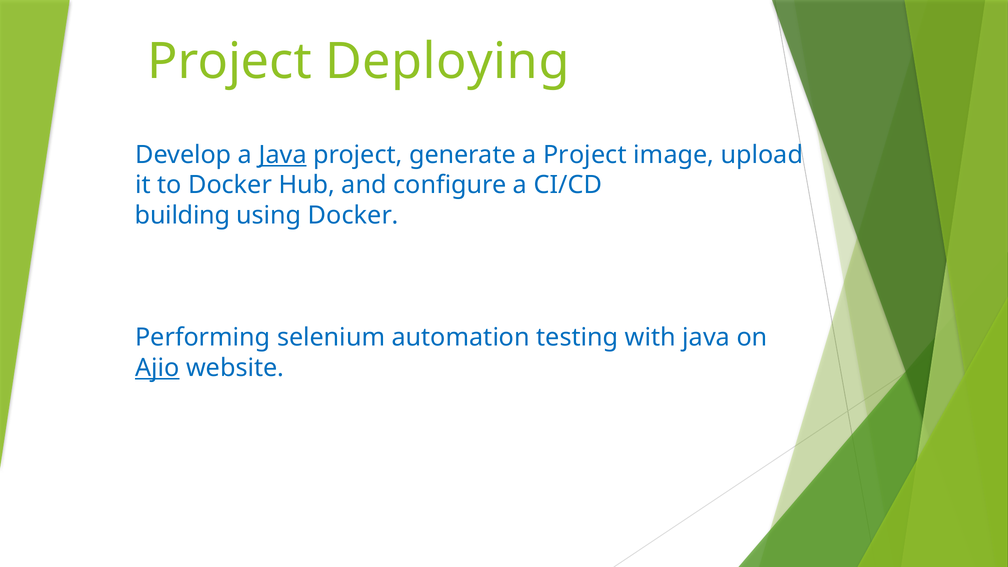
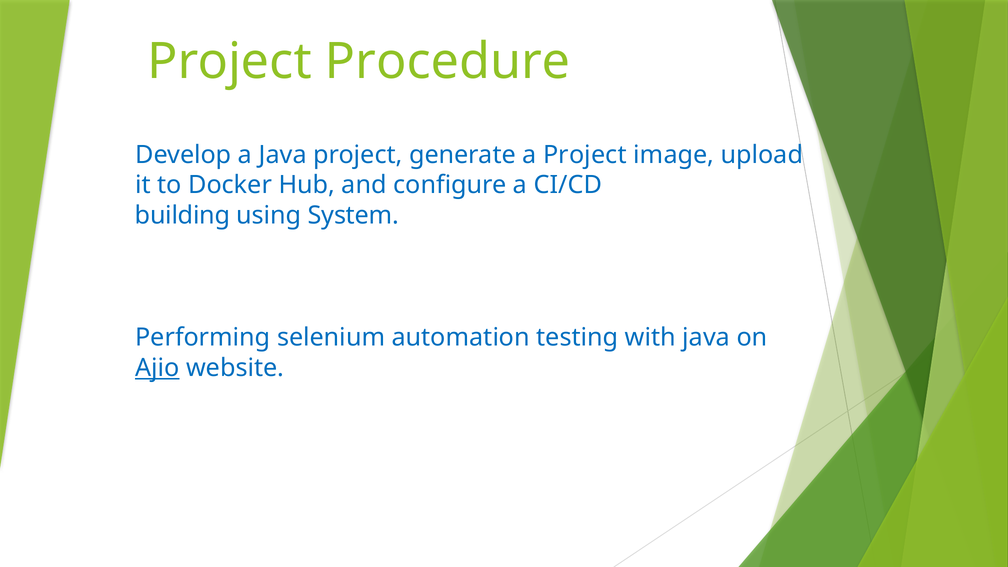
Deploying: Deploying -> Procedure (448, 62)
Java underline: present -> none (283, 155)
using Docker: Docker -> System (353, 215)
